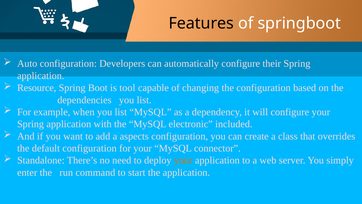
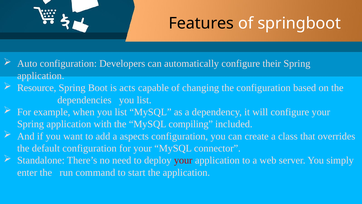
tool: tool -> acts (127, 88)
electronic: electronic -> compiling (191, 124)
your colour: orange -> red (183, 160)
